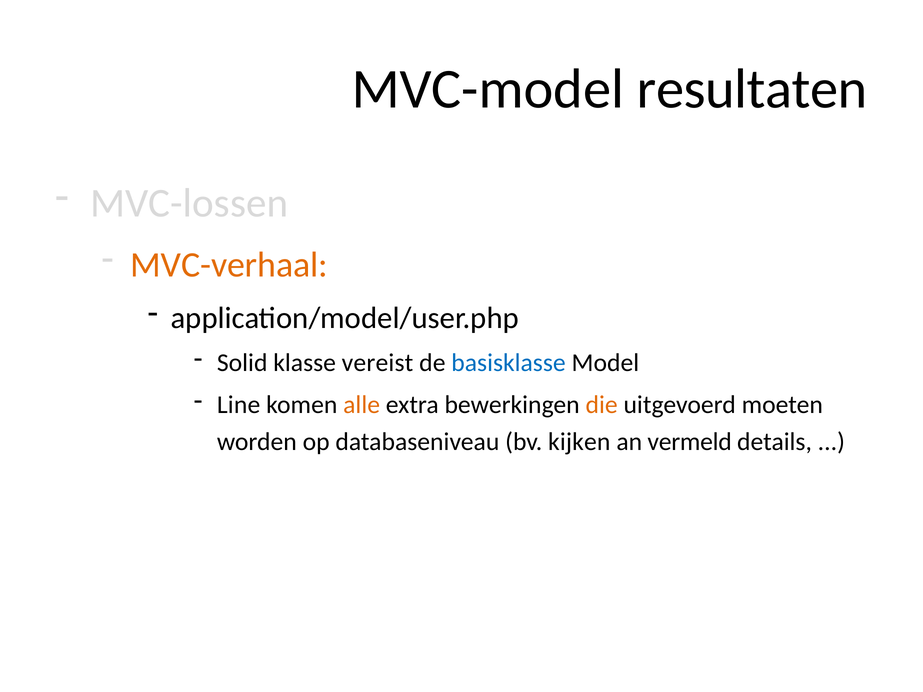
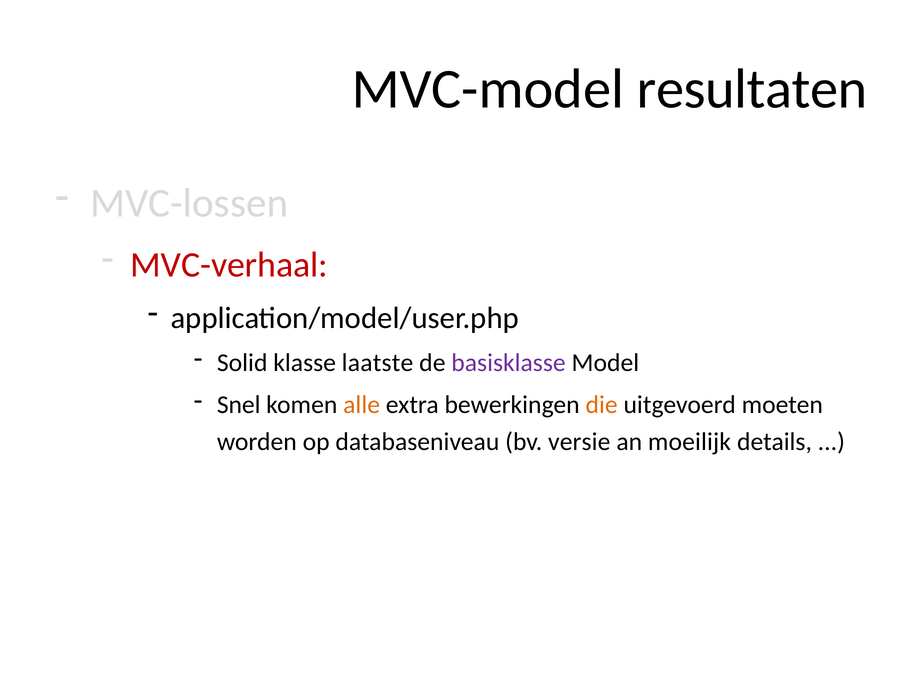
MVC-verhaal colour: orange -> red (229, 265)
vereist: vereist -> laatste (377, 363)
basisklasse colour: blue -> purple (509, 363)
Line: Line -> Snel (239, 405)
kijken: kijken -> versie (579, 442)
vermeld: vermeld -> moeilijk (689, 442)
